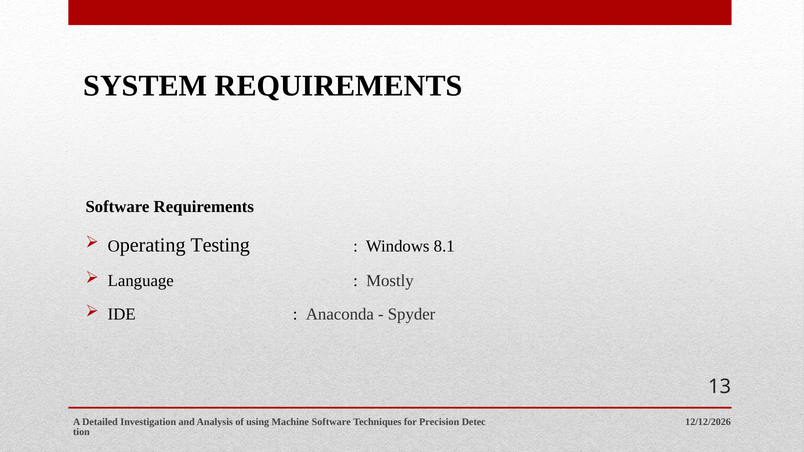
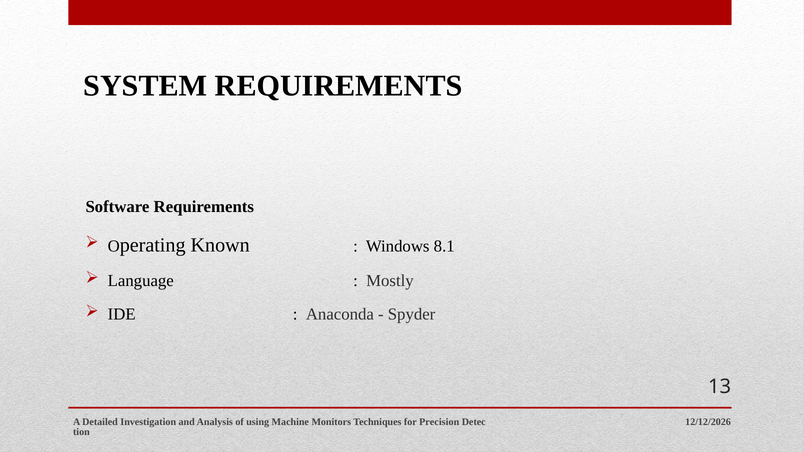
Testing: Testing -> Known (220, 245)
Machine Software: Software -> Monitors (331, 422)
